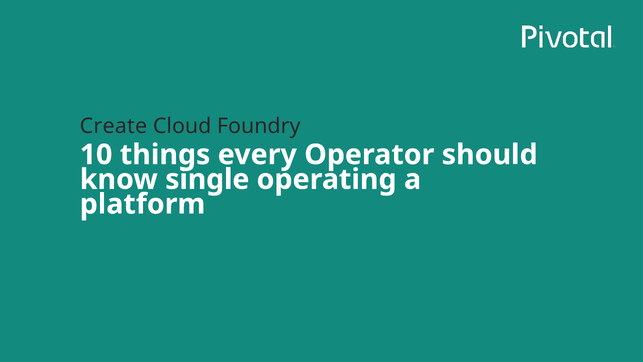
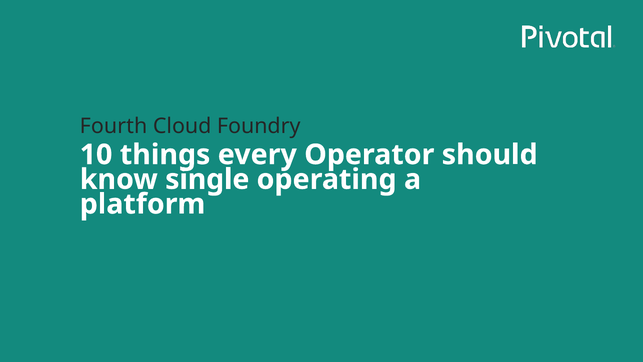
Create: Create -> Fourth (114, 126)
